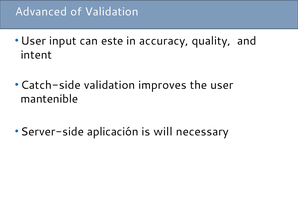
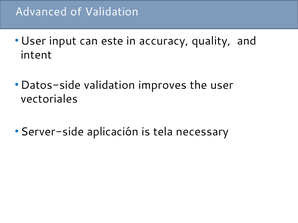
Catch-side: Catch-side -> Datos-side (51, 85)
mantenible: mantenible -> vectoriales (49, 99)
will: will -> tela (163, 132)
